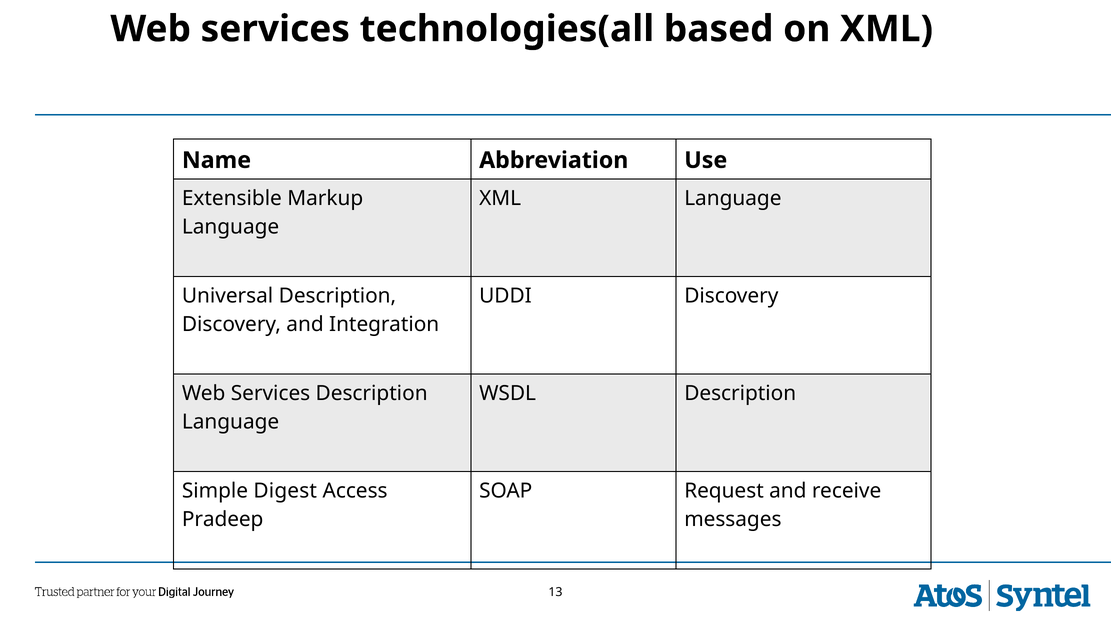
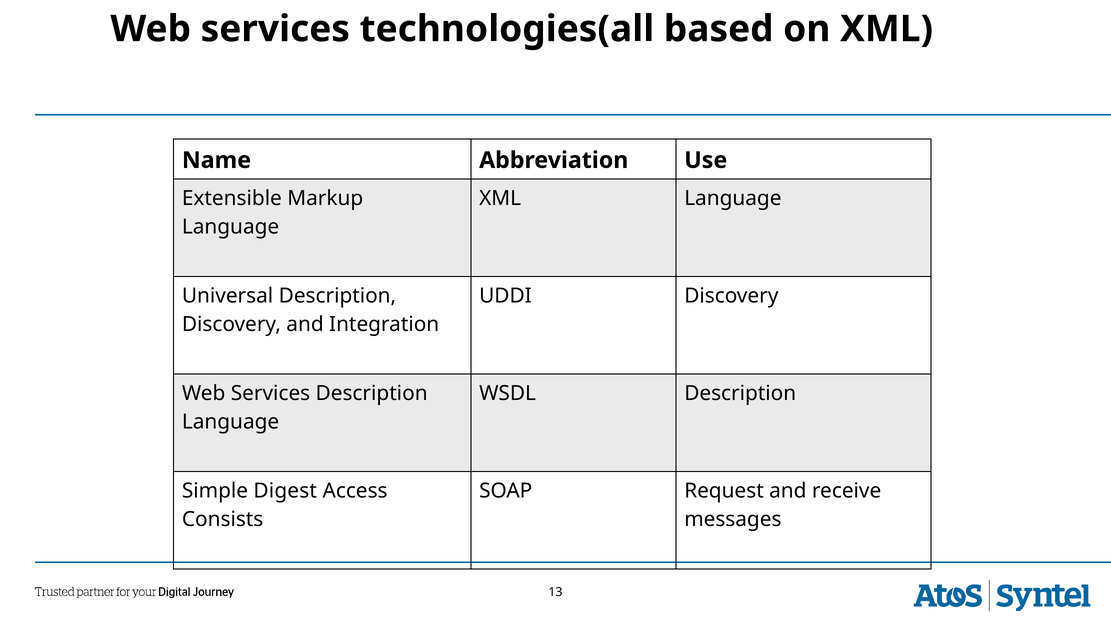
Pradeep: Pradeep -> Consists (223, 519)
